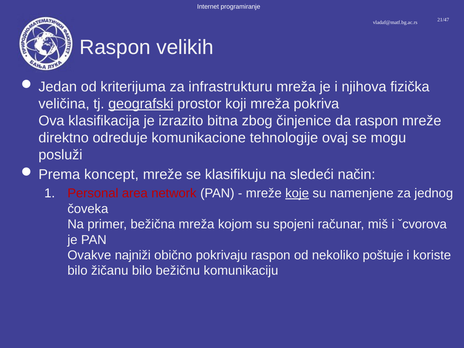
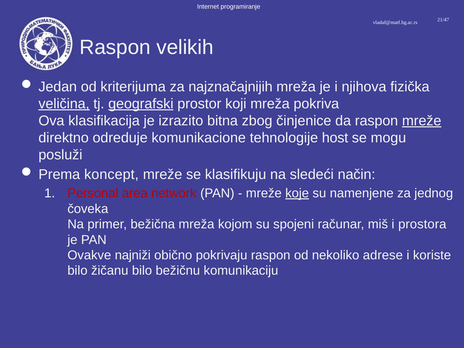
infrastrukturu: infrastrukturu -> najznačajnijih (231, 87)
veličina underline: none -> present (64, 104)
mreže underline: none -> present (422, 121)
ovaj: ovaj -> host (335, 138)
ˇcvorova: ˇcvorova -> prostora (422, 224)
poštuje: poštuje -> adrese (383, 255)
